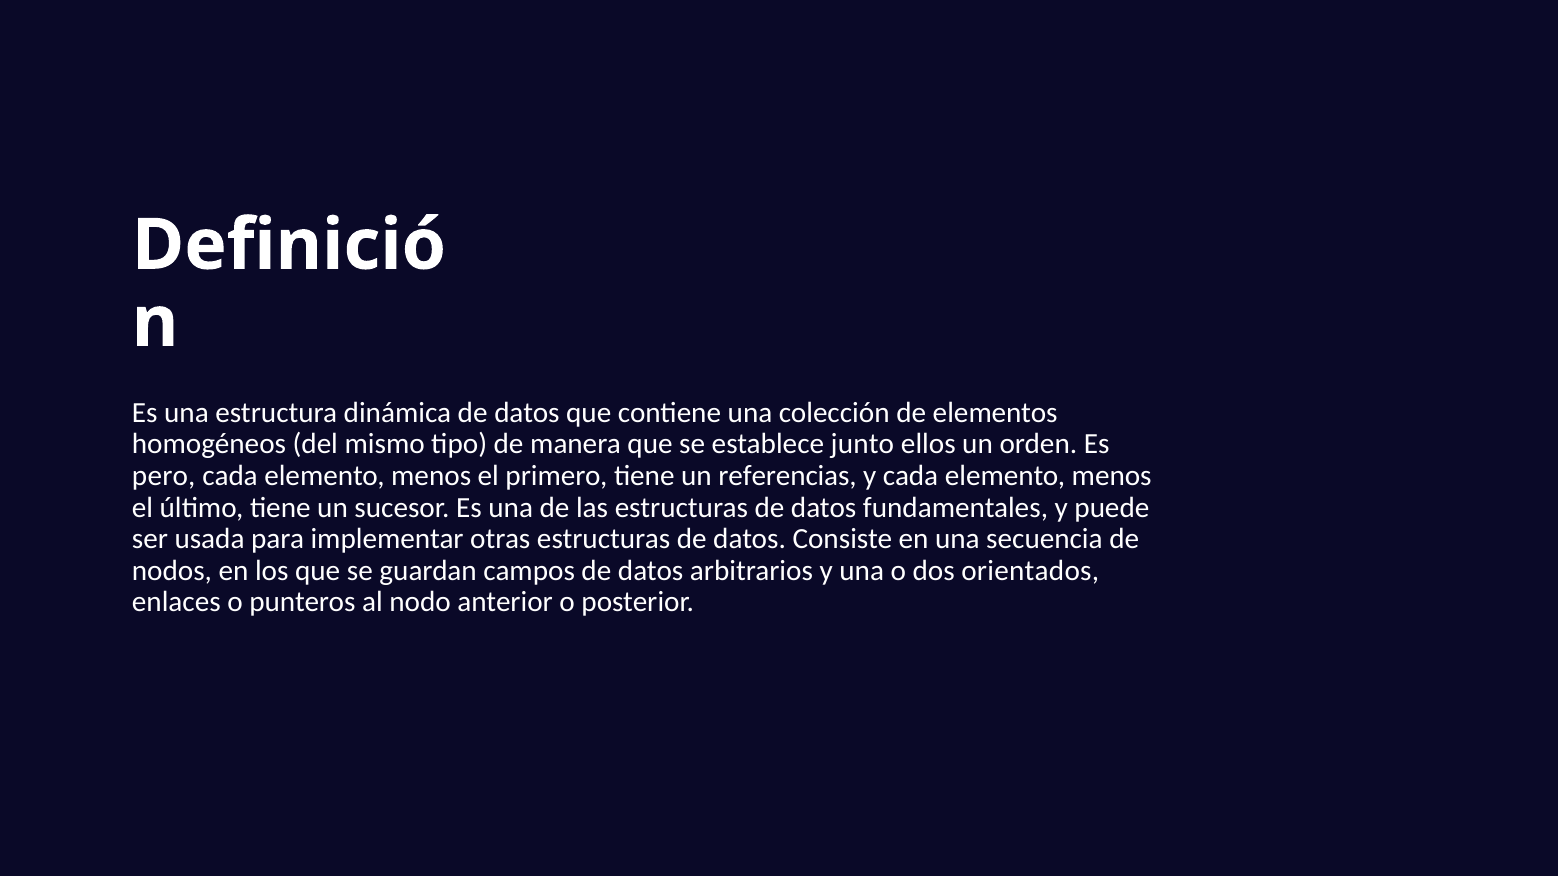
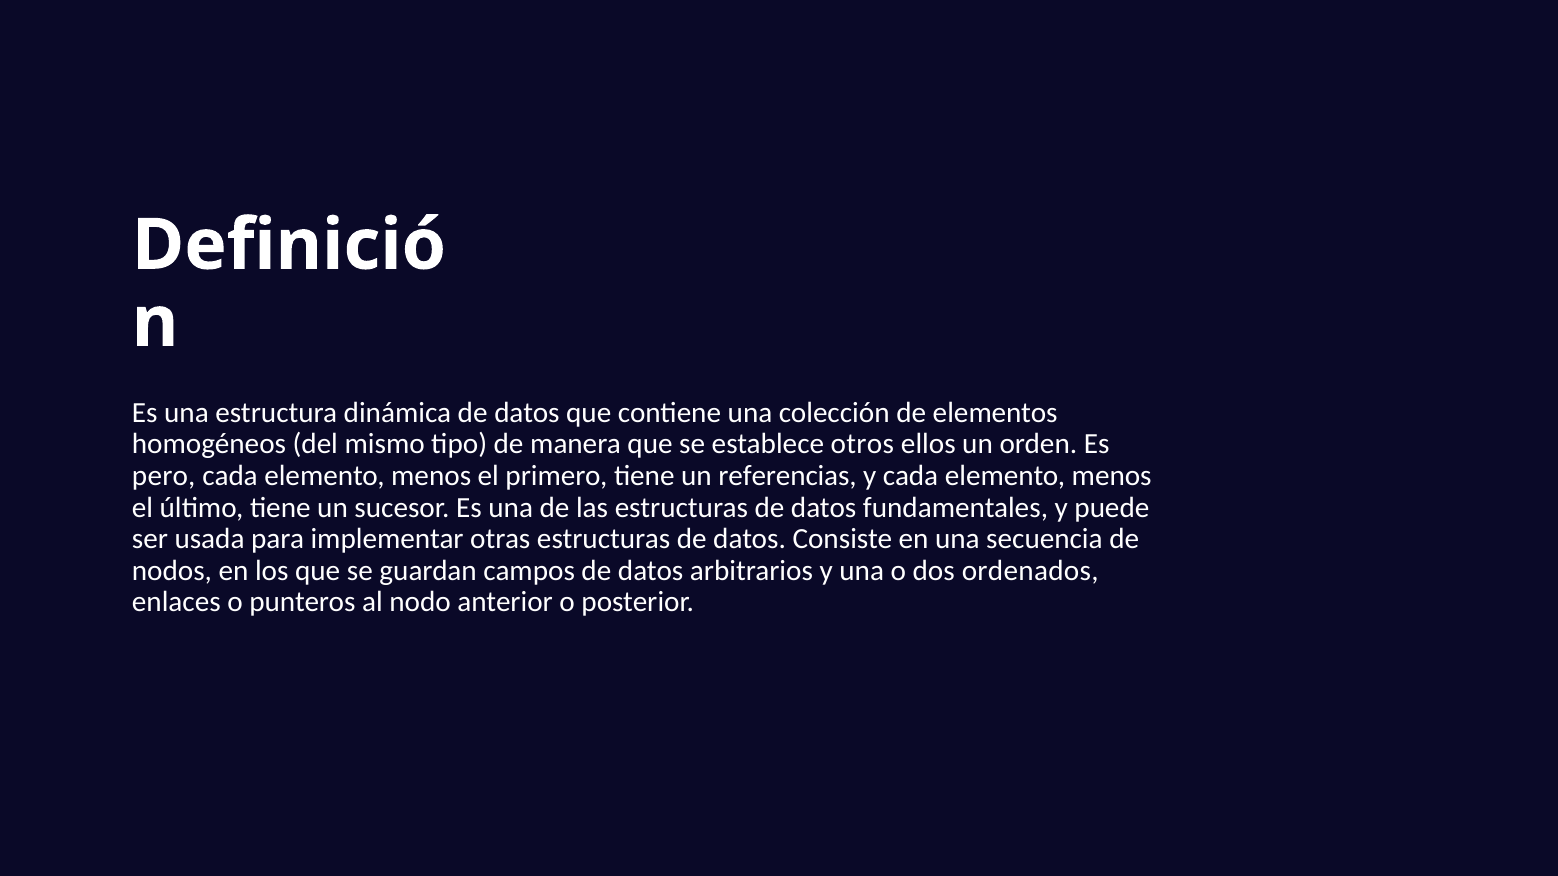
junto: junto -> otros (862, 445)
orientados: orientados -> ordenados (1030, 571)
